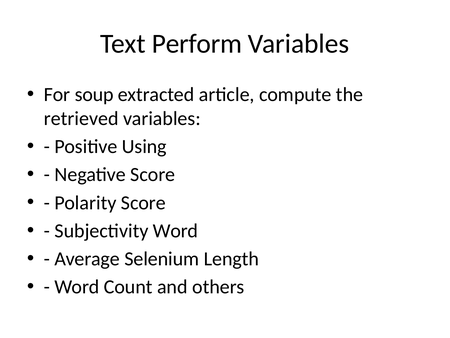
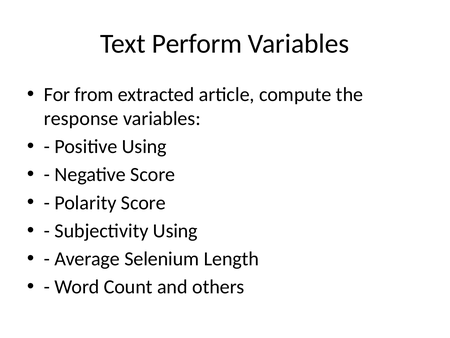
soup: soup -> from (94, 94)
retrieved: retrieved -> response (81, 118)
Subjectivity Word: Word -> Using (175, 230)
